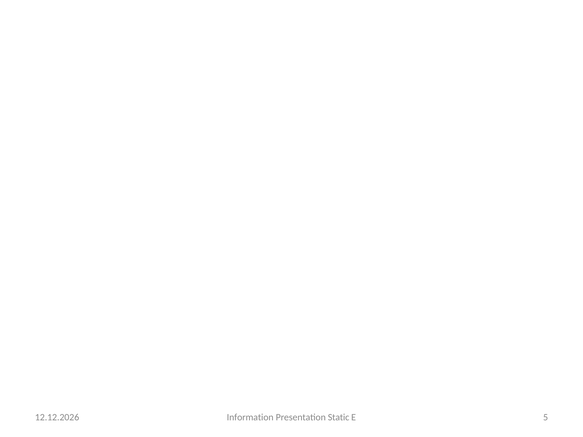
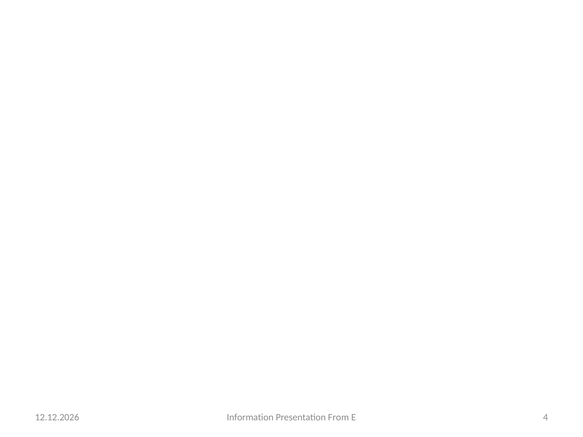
Static: Static -> From (338, 417)
5: 5 -> 4 (546, 417)
